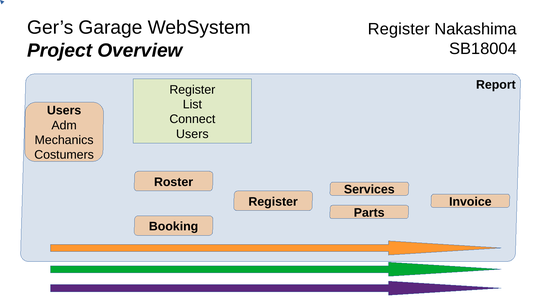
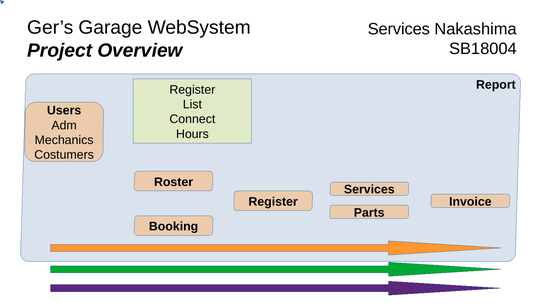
Register: Register -> Services (399, 29)
Users: Users -> Hours (192, 134)
